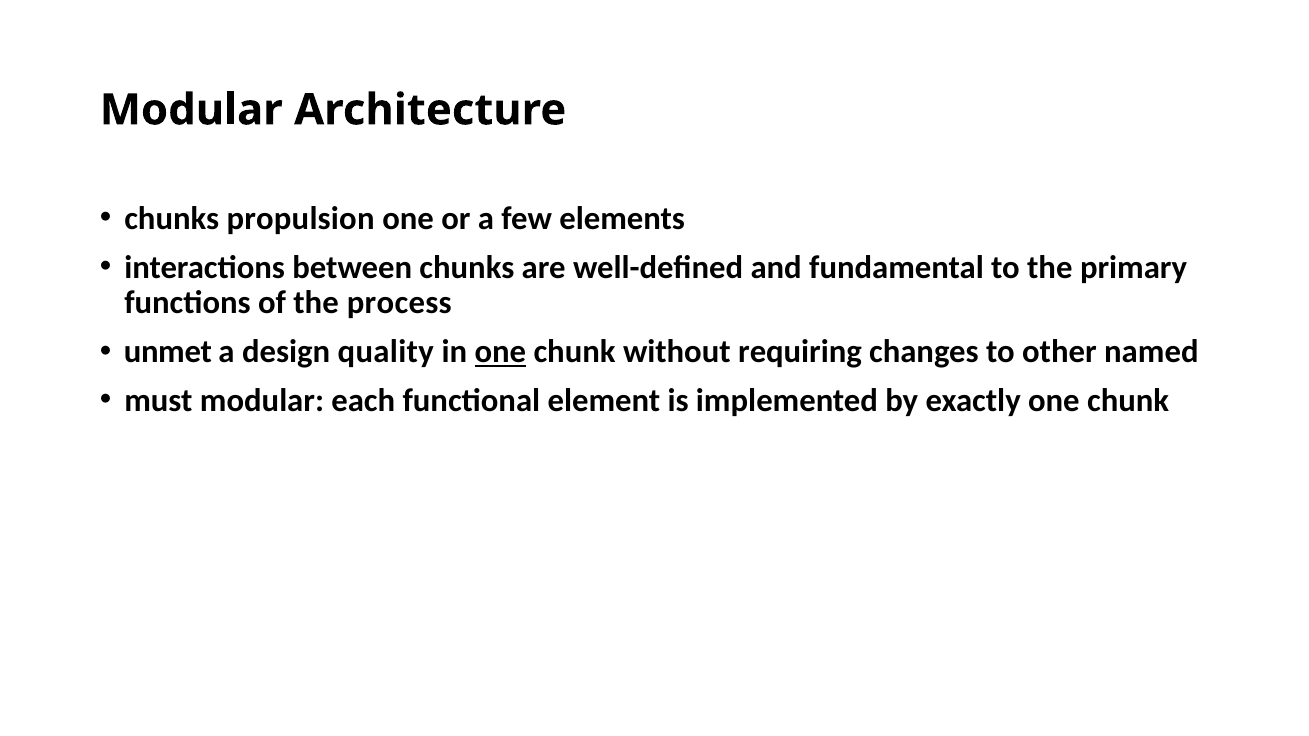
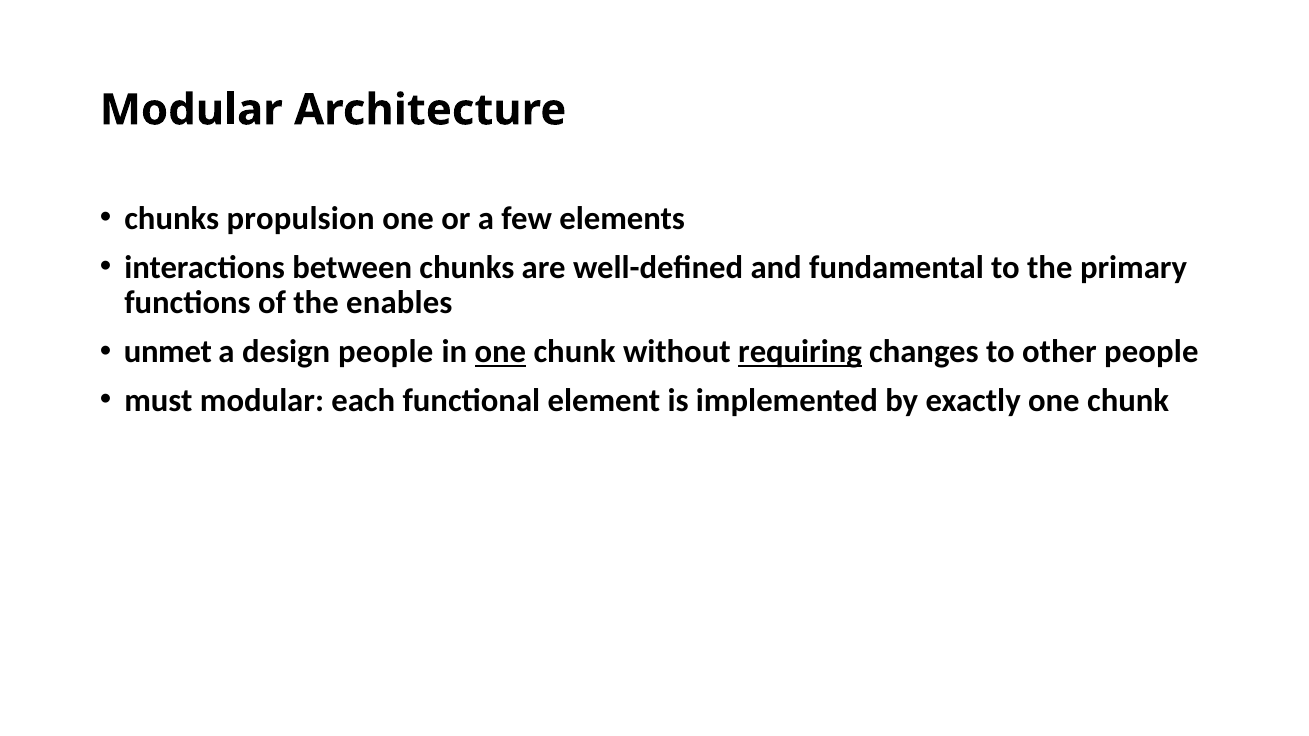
process: process -> enables (399, 303)
design quality: quality -> people (386, 352)
requiring underline: none -> present (800, 352)
other named: named -> people (1151, 352)
